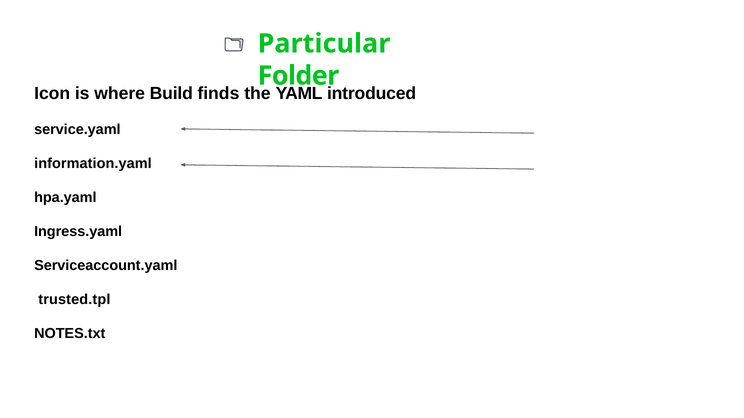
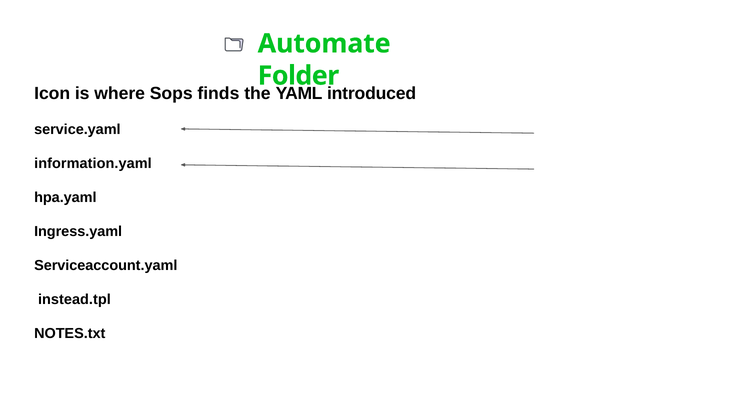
Particular: Particular -> Automate (324, 44)
Build: Build -> Sops (171, 94)
trusted.tpl: trusted.tpl -> instead.tpl (74, 300)
